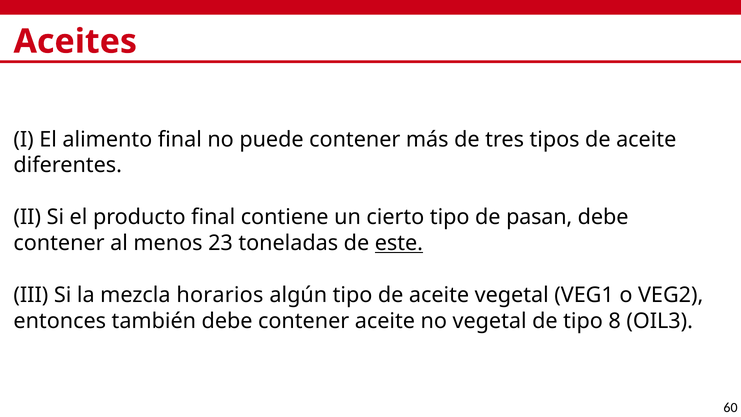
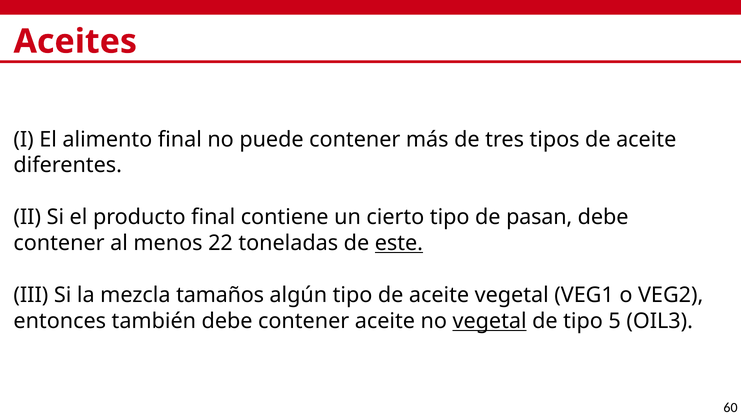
23: 23 -> 22 (220, 243)
horarios: horarios -> tamaños (220, 295)
vegetal underline: none -> present (490, 321)
8: 8 -> 5 (615, 321)
